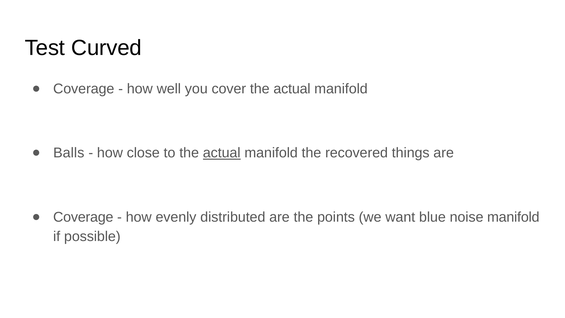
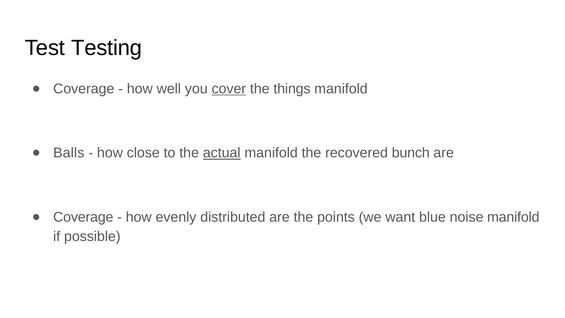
Curved: Curved -> Testing (107, 48)
cover underline: none -> present (229, 89)
actual: actual -> things (292, 89)
things: things -> bunch (411, 153)
